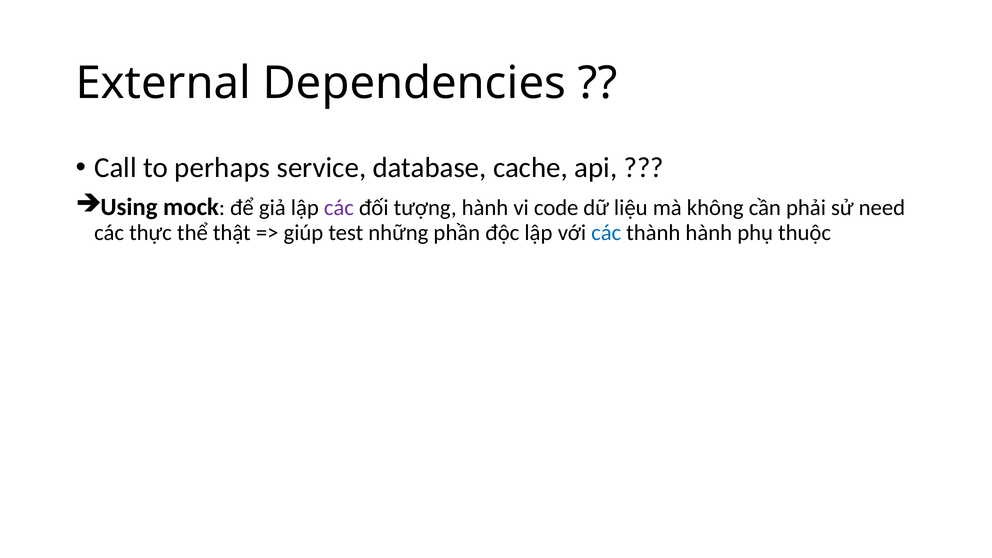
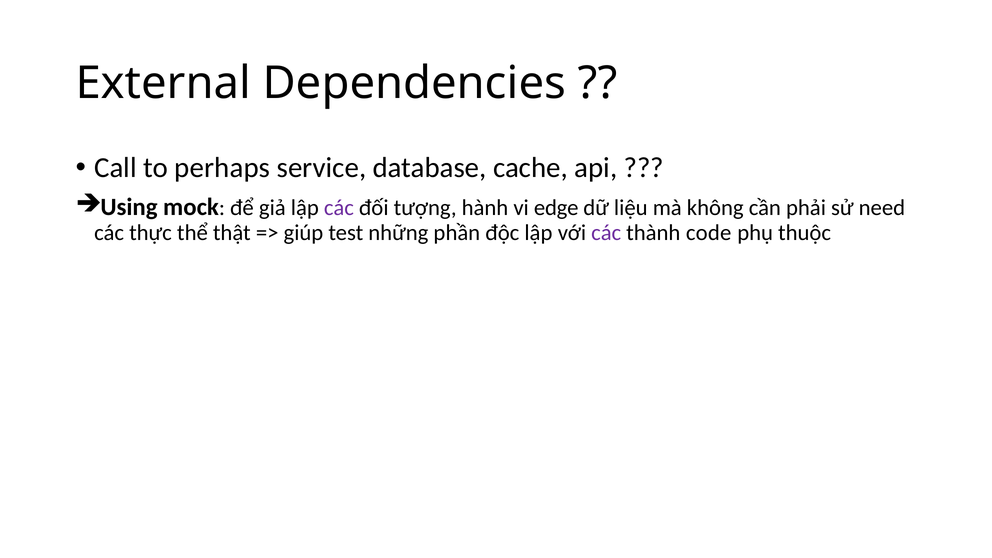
code: code -> edge (556, 208)
các colour: blue -> purple (606, 233)
thành hành: hành -> code (709, 233)
